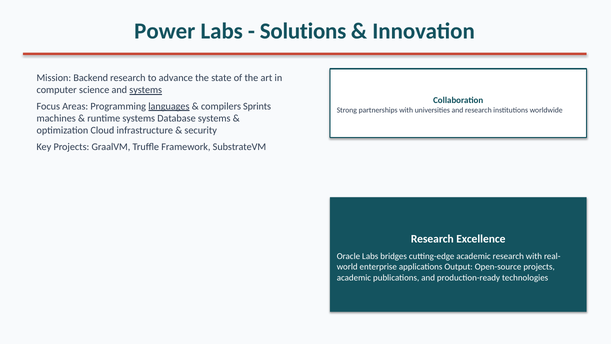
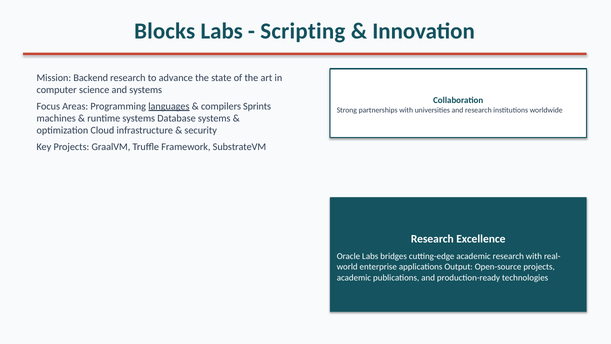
Power: Power -> Blocks (165, 31)
Solutions: Solutions -> Scripting (303, 31)
systems underline: present -> none (146, 90)
